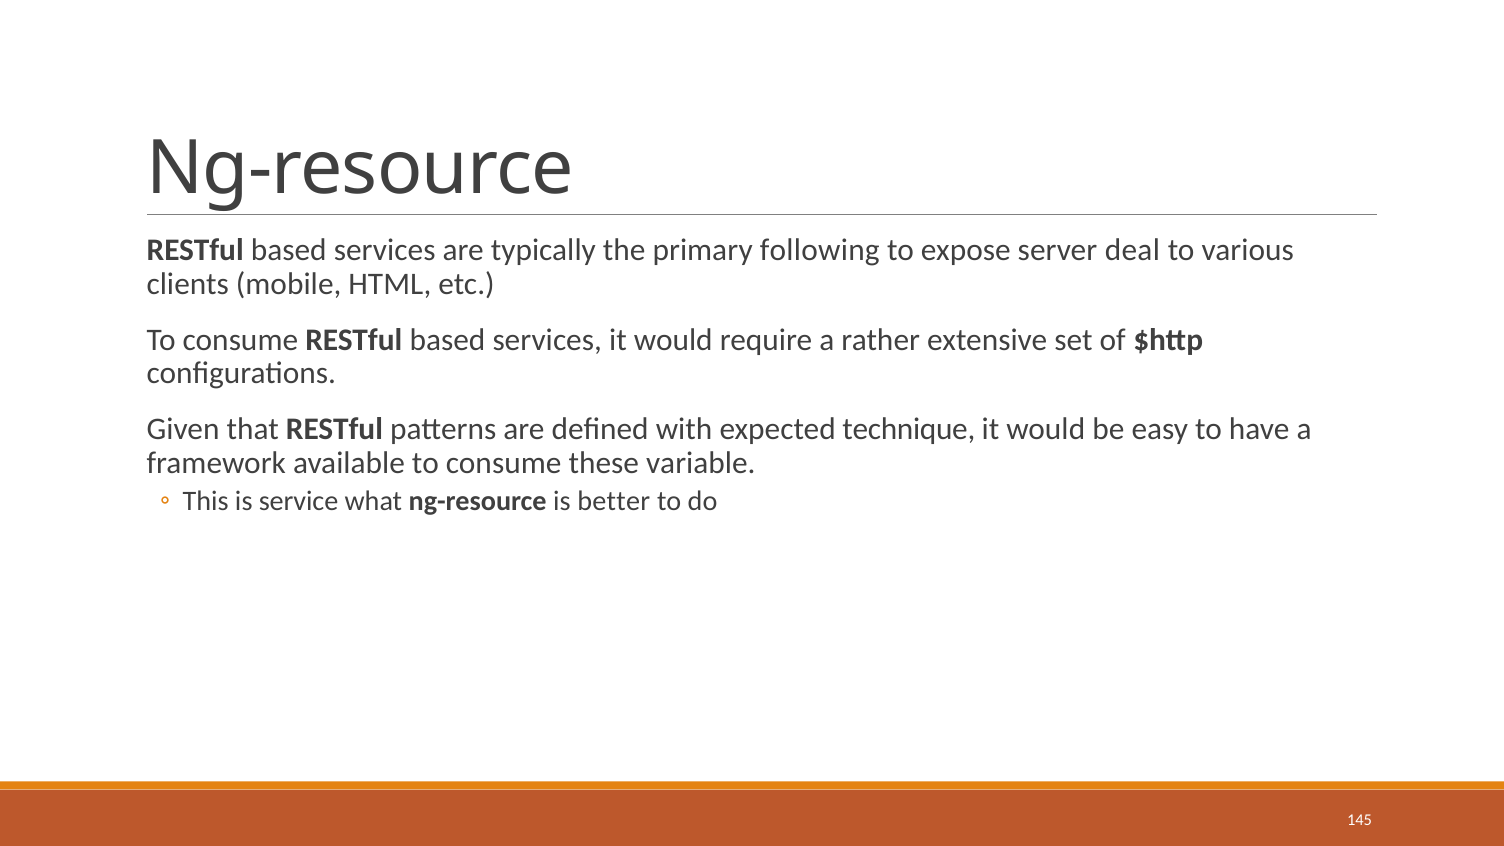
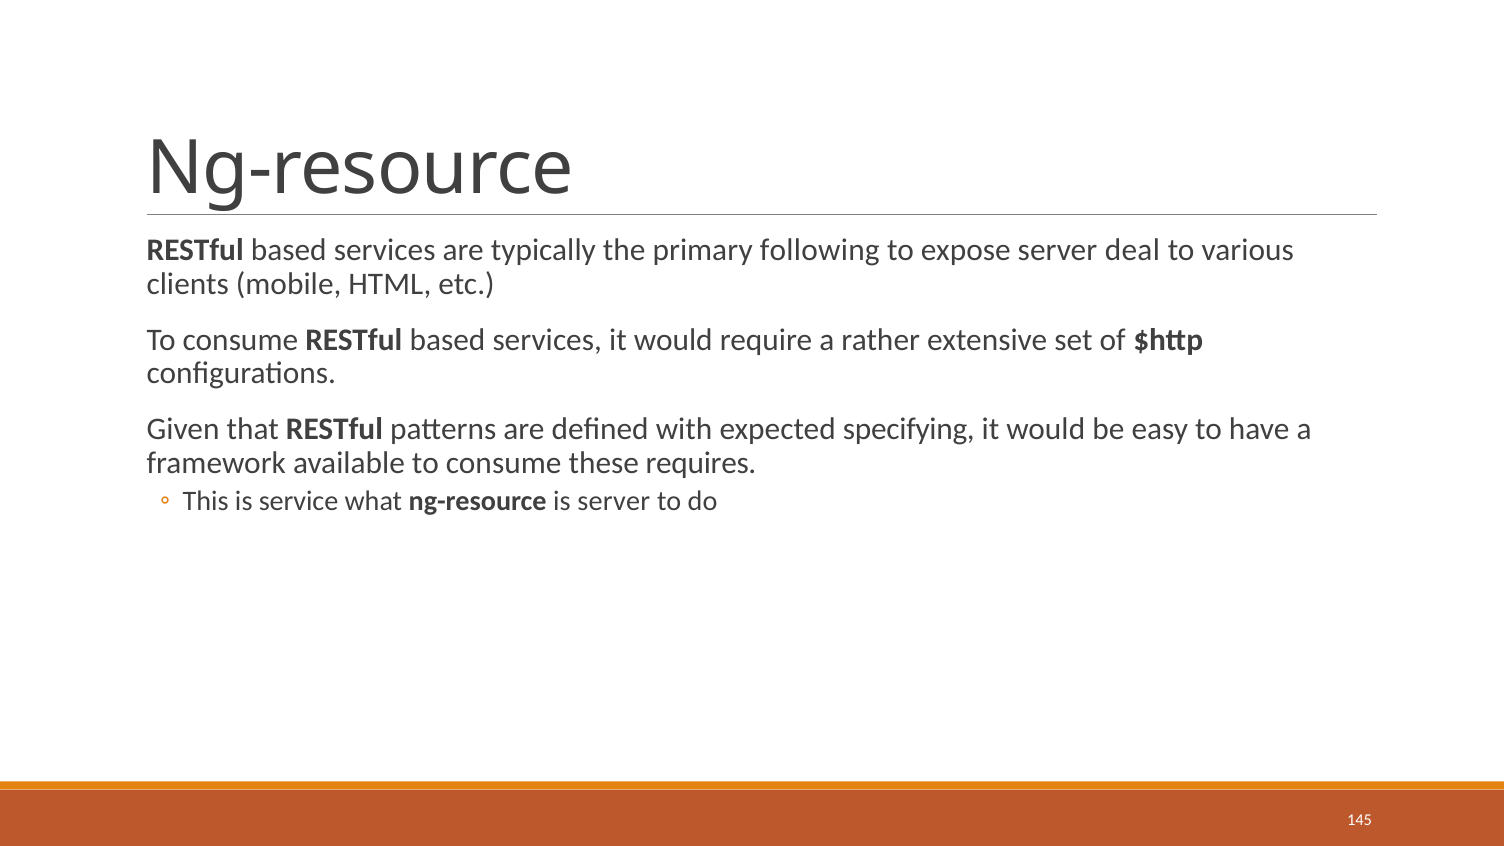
technique: technique -> specifying (909, 429)
variable: variable -> requires (701, 463)
is better: better -> server (614, 502)
